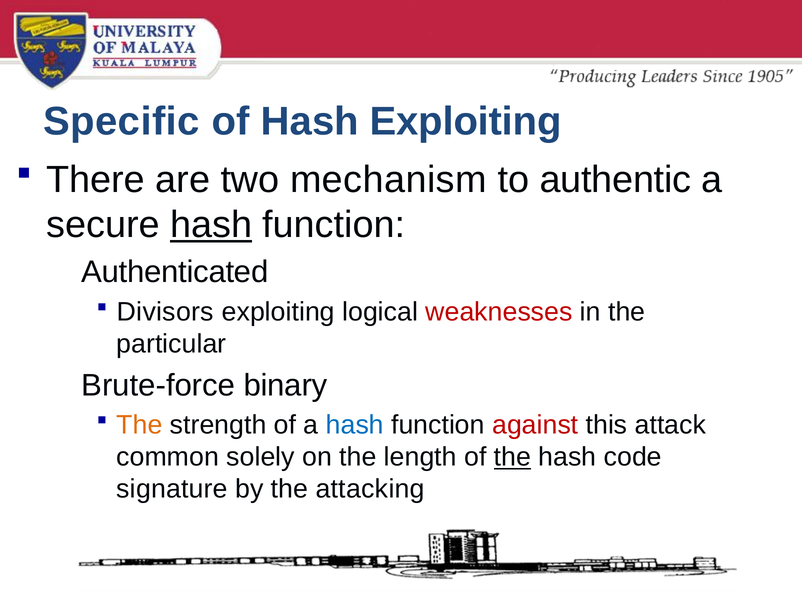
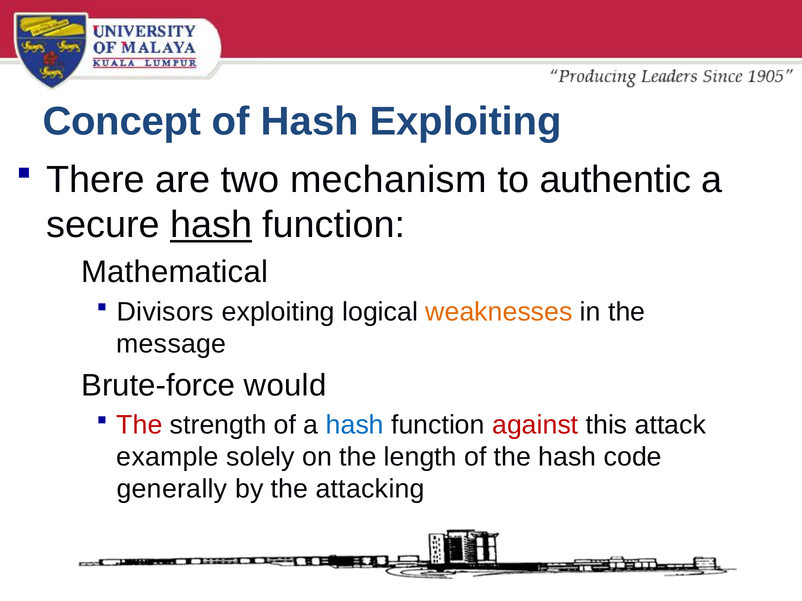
Specific: Specific -> Concept (122, 122)
Authenticated: Authenticated -> Mathematical (175, 272)
weaknesses colour: red -> orange (499, 312)
particular: particular -> message (171, 344)
binary: binary -> would (285, 386)
The colour: orange -> red (139, 425)
common: common -> example (168, 457)
the underline: present -> none (512, 457)
signature: signature -> generally (172, 490)
